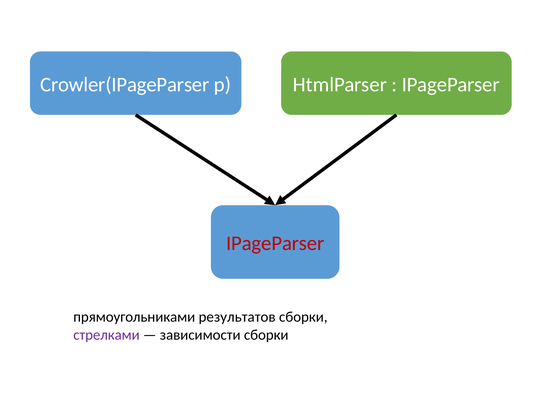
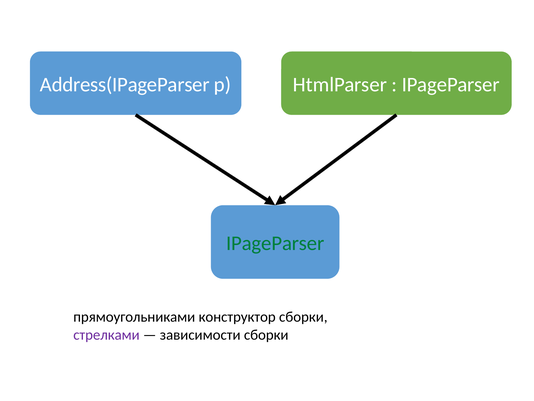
Crowler(IPageParser: Crowler(IPageParser -> Address(IPageParser (125, 85)
IPageParser colour: red -> green (275, 243)
результатов: результатов -> конструктор (237, 317)
